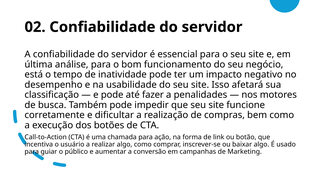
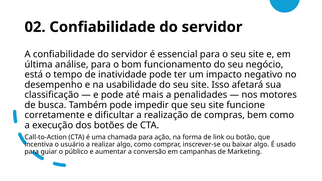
fazer: fazer -> mais (153, 95)
